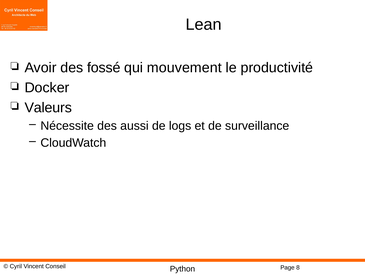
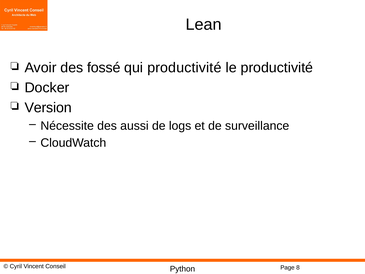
qui mouvement: mouvement -> productivité (184, 68)
Valeurs: Valeurs -> Version (48, 108)
